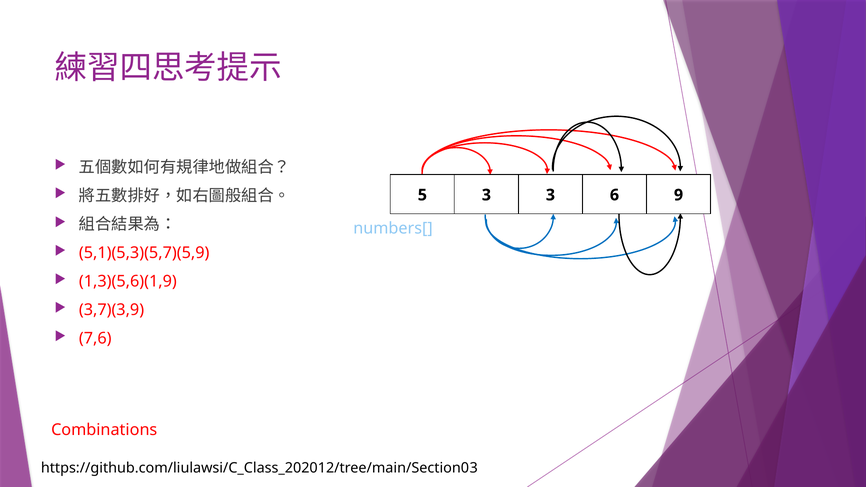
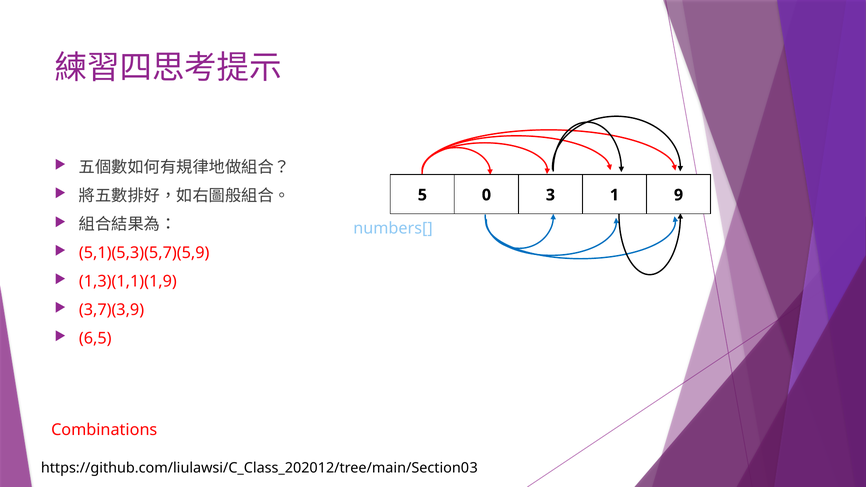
5 3: 3 -> 0 (486, 195)
6: 6 -> 1 (614, 195)
1,3)(5,6)(1,9: 1,3)(5,6)(1,9 -> 1,3)(1,1)(1,9 (128, 282)
7,6: 7,6 -> 6,5 (95, 339)
